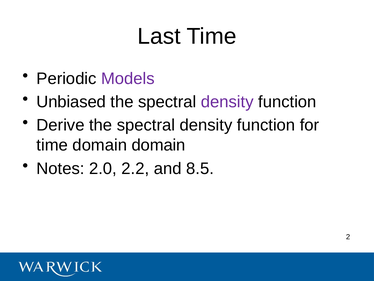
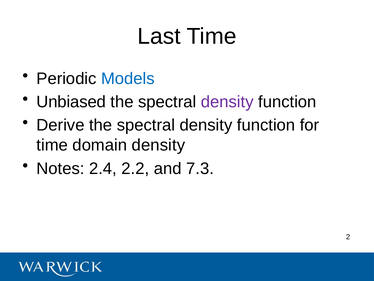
Models colour: purple -> blue (128, 78)
domain domain: domain -> density (158, 145)
2.0: 2.0 -> 2.4 (103, 168)
8.5: 8.5 -> 7.3 (200, 168)
